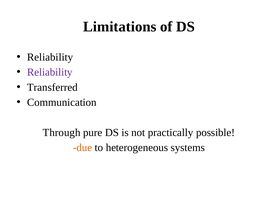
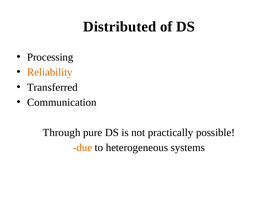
Limitations: Limitations -> Distributed (120, 27)
Reliability: Reliability -> Processing (50, 57)
Reliability colour: purple -> orange (50, 72)
